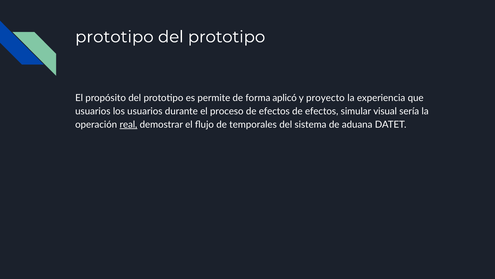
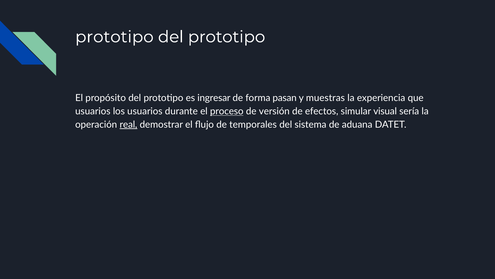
permite: permite -> ingresar (214, 98)
aplicó: aplicó -> pasan (285, 98)
proyecto: proyecto -> muestras (325, 98)
proceso underline: none -> present (227, 111)
efectos: efectos -> versión (274, 111)
